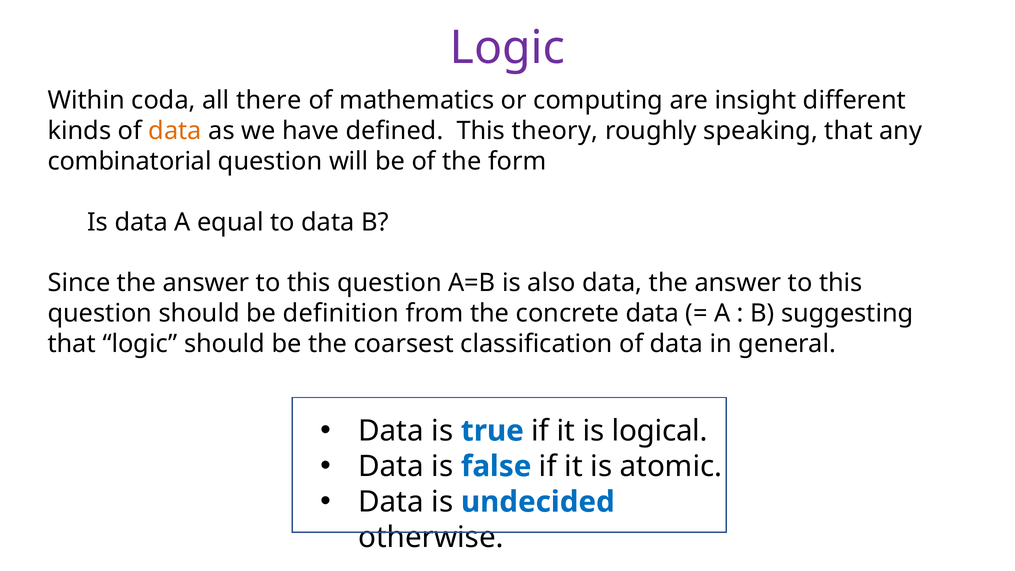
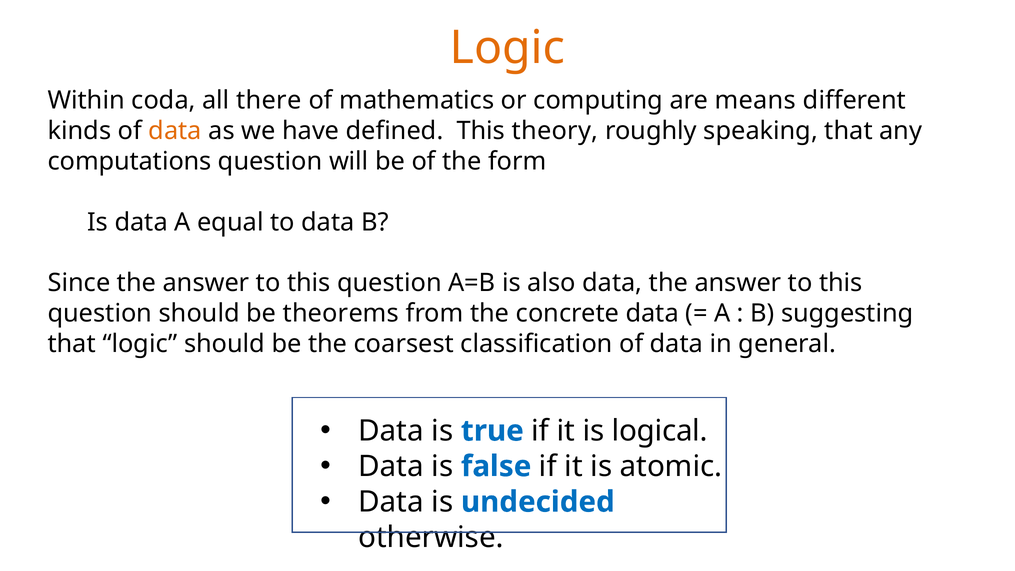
Logic colour: purple -> orange (507, 48)
insight: insight -> means (755, 100)
combinatorial: combinatorial -> computations (130, 161)
definition: definition -> theorems (341, 314)
